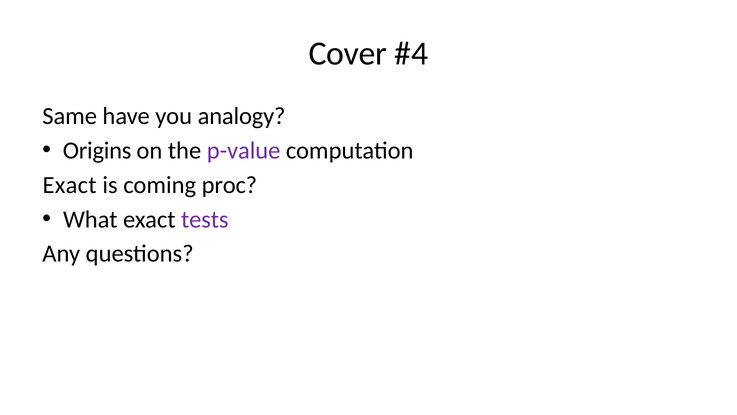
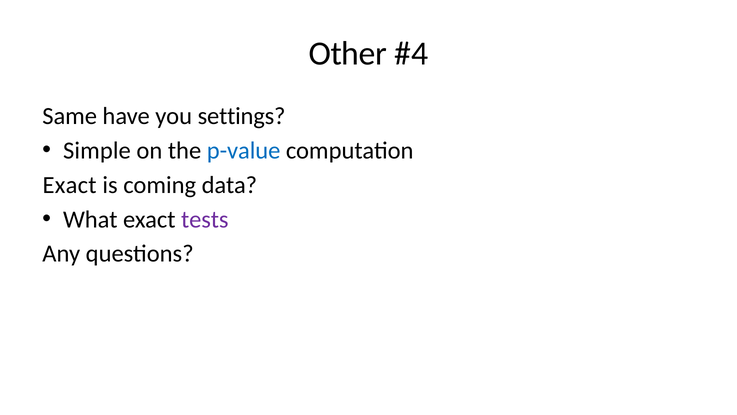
Cover: Cover -> Other (348, 54)
analogy: analogy -> settings (242, 116)
Origins: Origins -> Simple (97, 150)
p-value colour: purple -> blue (244, 150)
proc: proc -> data (229, 185)
